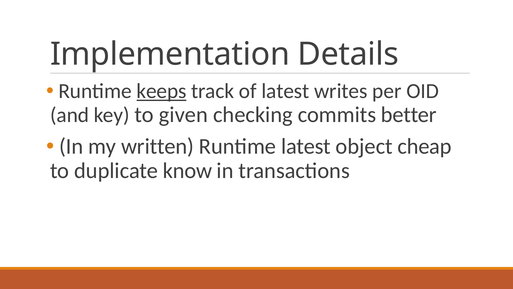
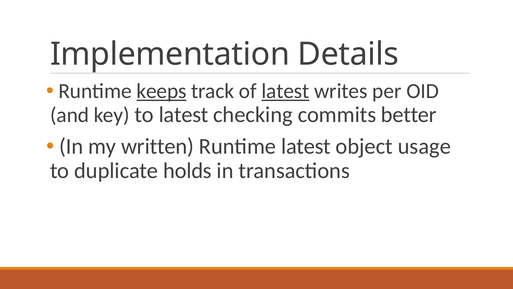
latest underline: none -> present (285, 91)
to given: given -> latest (184, 115)
cheap: cheap -> usage (424, 146)
know: know -> holds (187, 171)
